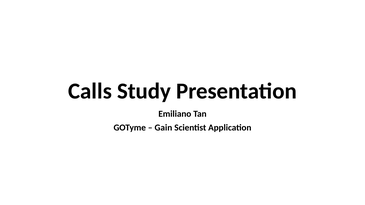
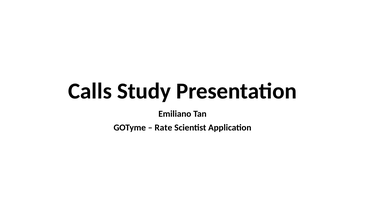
Gain: Gain -> Rate (163, 128)
